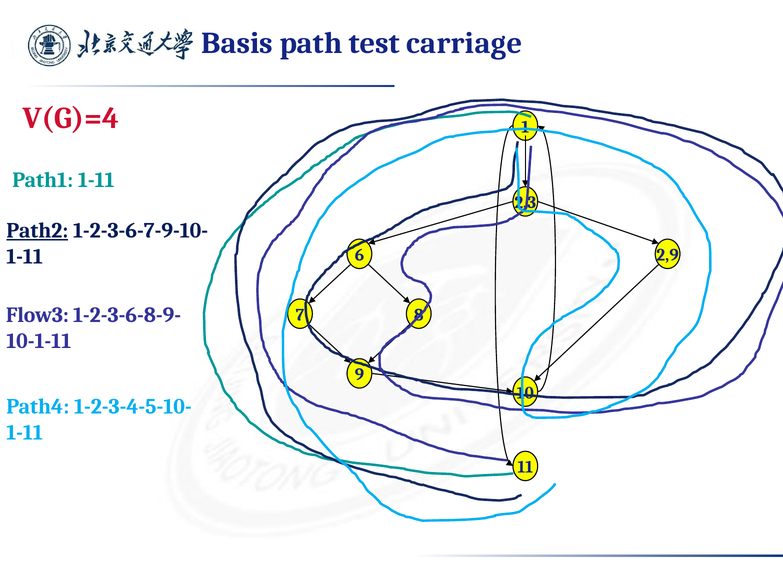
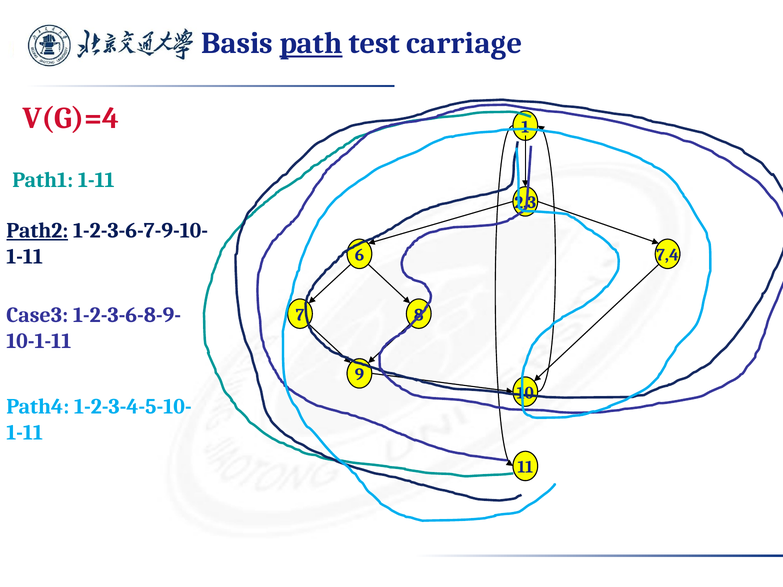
path underline: none -> present (311, 43)
2,9: 2,9 -> 7,4 (668, 255)
Flow3: Flow3 -> Case3 (37, 315)
